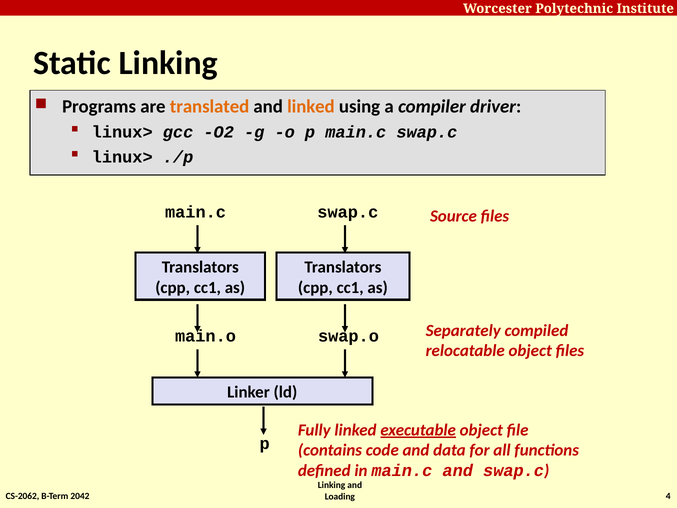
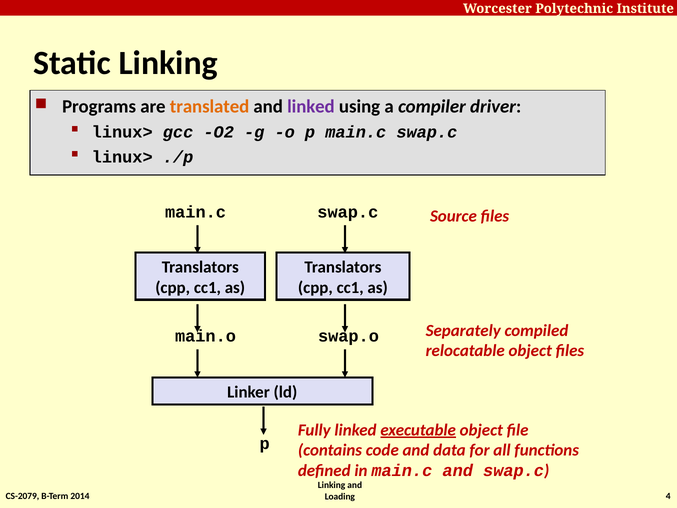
linked colour: orange -> purple (311, 106)
CS-2062: CS-2062 -> CS-2079 (22, 496)
2042: 2042 -> 2014 (80, 496)
